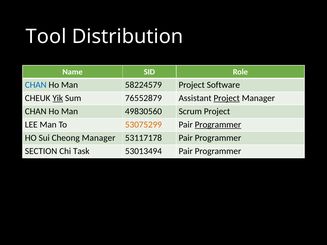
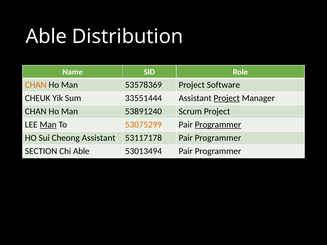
Tool: Tool -> Able (46, 37)
CHAN colour: blue -> orange (36, 85)
58224579: 58224579 -> 53578369 (143, 85)
Yik underline: present -> none (58, 98)
76552879: 76552879 -> 33551444 (143, 98)
49830560: 49830560 -> 53891240 (143, 112)
Man underline: none -> present (48, 125)
Cheong Manager: Manager -> Assistant (99, 138)
Chi Task: Task -> Able (81, 151)
